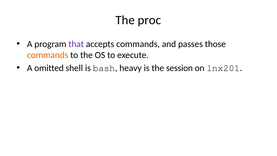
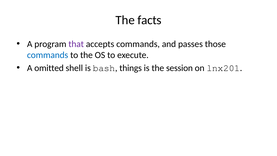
proc: proc -> facts (150, 20)
commands colour: orange -> blue (48, 55)
heavy: heavy -> things (131, 68)
